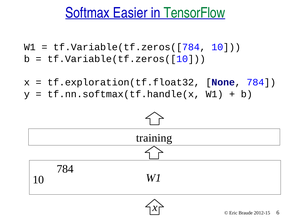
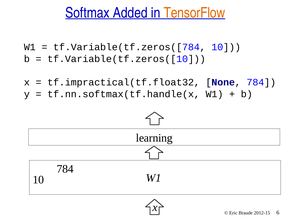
Easier: Easier -> Added (130, 13)
TensorFlow colour: green -> orange (194, 13)
tf.exploration(tf.float32: tf.exploration(tf.float32 -> tf.impractical(tf.float32 (124, 82)
training: training -> learning (154, 138)
